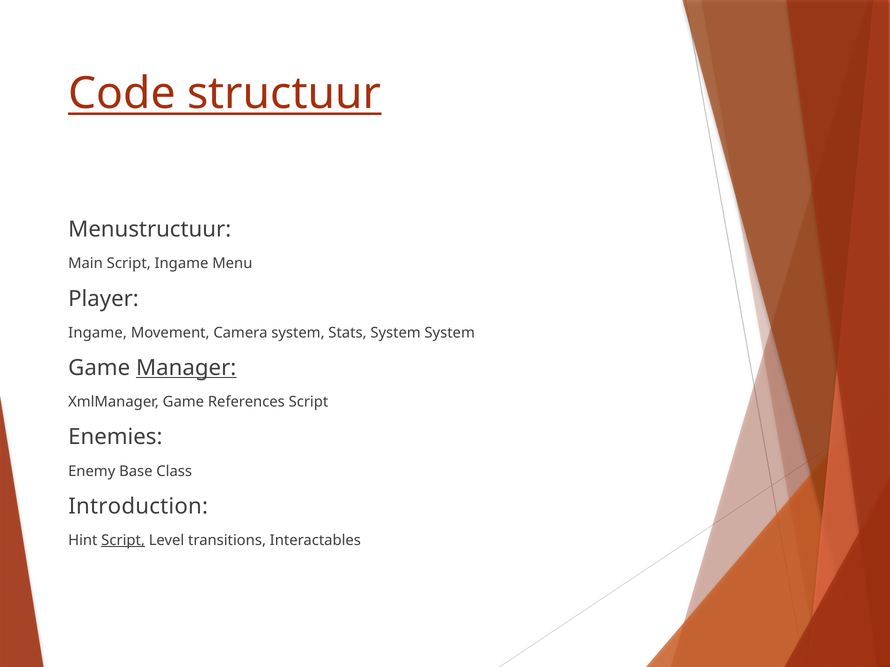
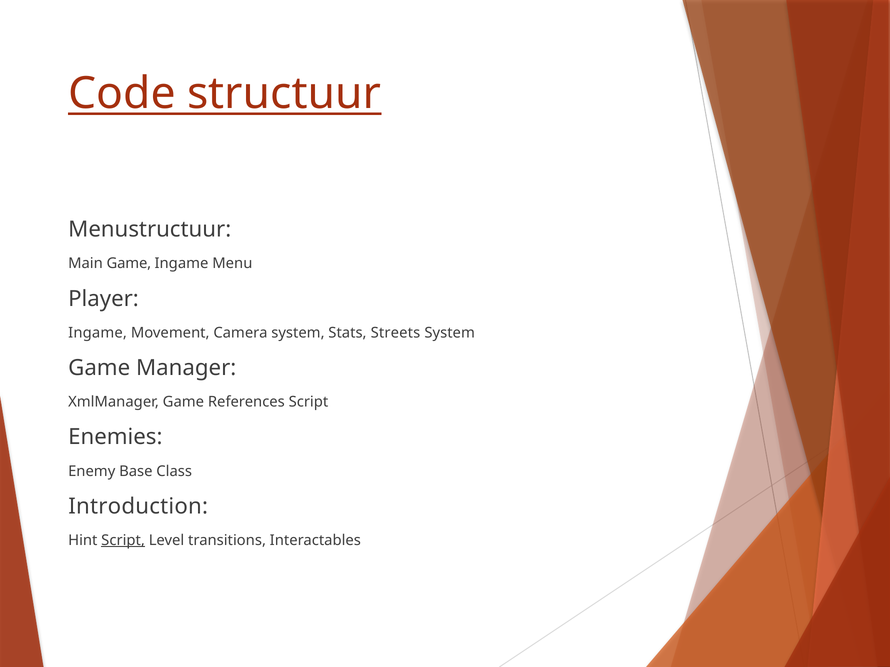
Main Script: Script -> Game (129, 264)
Stats System: System -> Streets (395, 333)
Manager underline: present -> none (186, 368)
